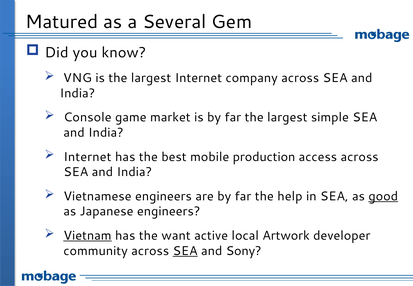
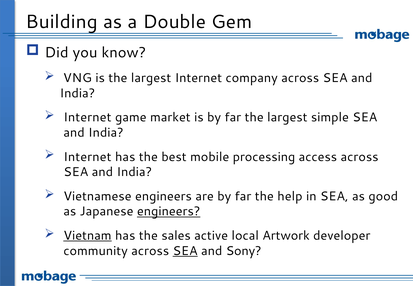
Matured: Matured -> Building (62, 22)
Several: Several -> Double (174, 22)
Console: Console -> Internet (87, 117)
production: production -> processing (264, 157)
good underline: present -> none (383, 196)
engineers underline: none -> present (169, 211)
want: want -> sales (176, 236)
